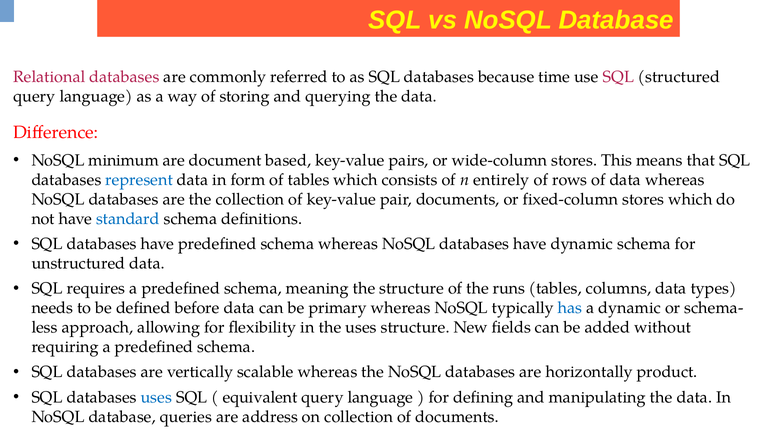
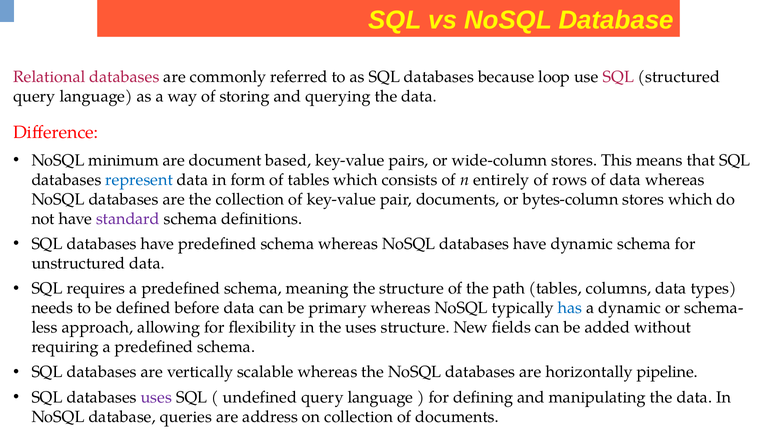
time: time -> loop (554, 77)
fixed-column: fixed-column -> bytes-column (571, 199)
standard colour: blue -> purple (128, 219)
runs: runs -> path (509, 289)
product: product -> pipeline (667, 372)
uses colour: blue -> purple (156, 397)
equivalent: equivalent -> undefined (260, 397)
